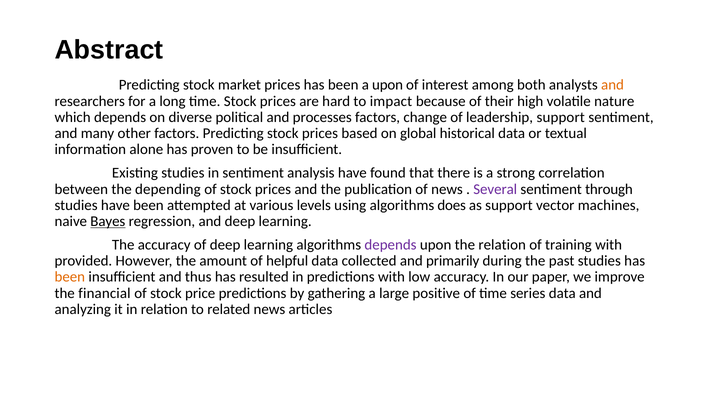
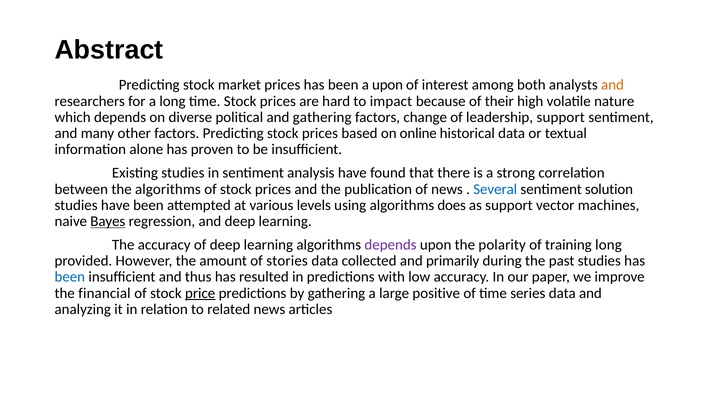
and processes: processes -> gathering (322, 117)
global: global -> online (418, 134)
the depending: depending -> algorithms (168, 189)
Several colour: purple -> blue (495, 189)
through: through -> solution (609, 189)
the relation: relation -> polarity (502, 245)
training with: with -> long (609, 245)
helpful: helpful -> stories (287, 261)
been colour: orange -> blue (70, 278)
price underline: none -> present (200, 294)
